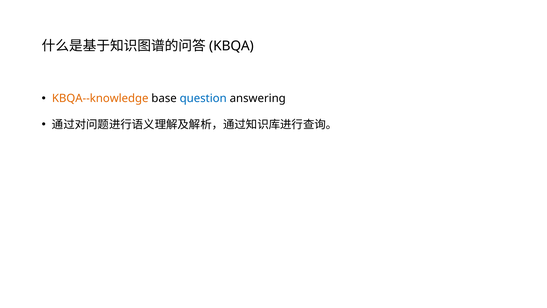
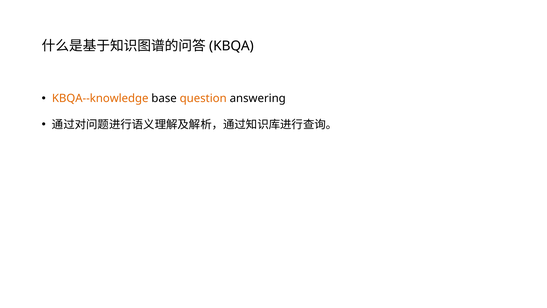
question colour: blue -> orange (203, 98)
